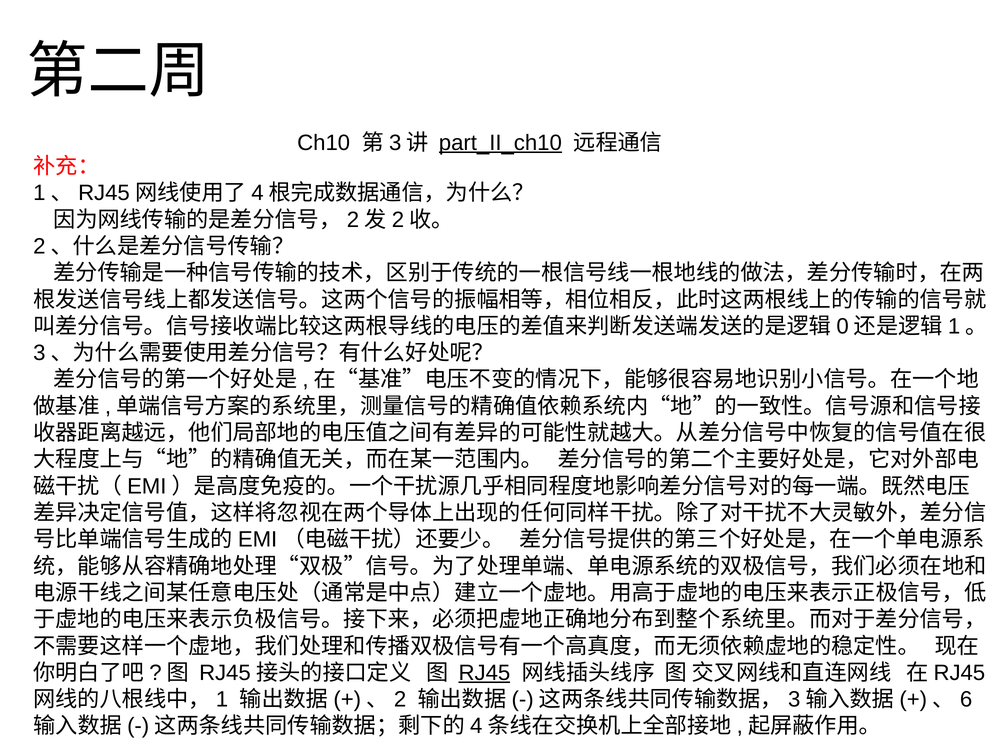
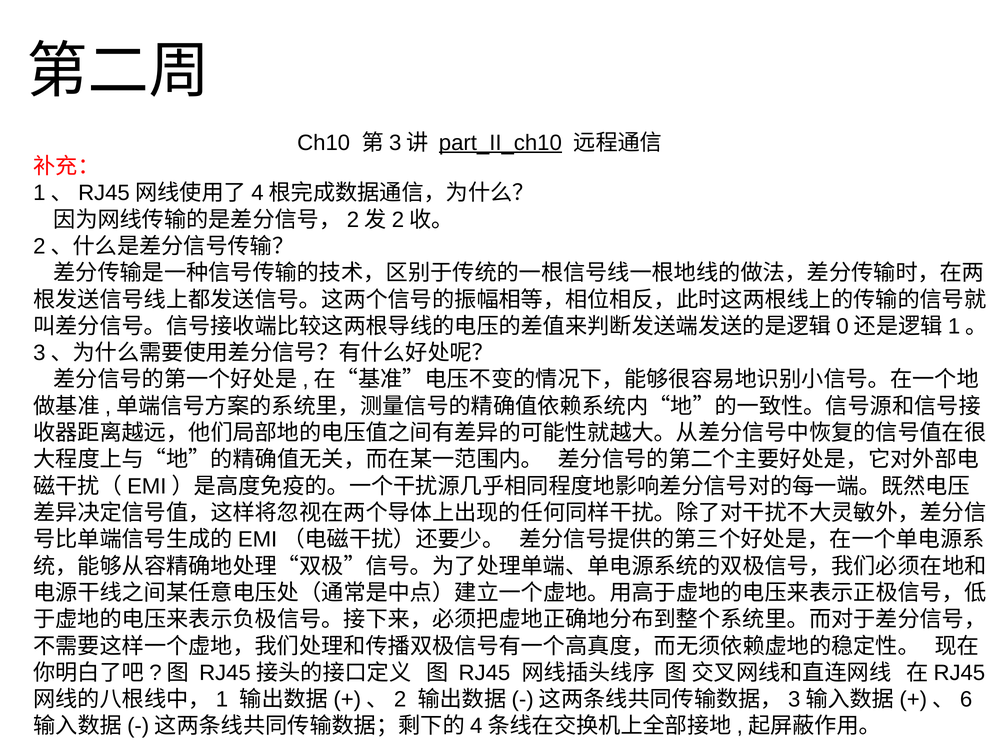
RJ45 underline: present -> none (484, 673)
